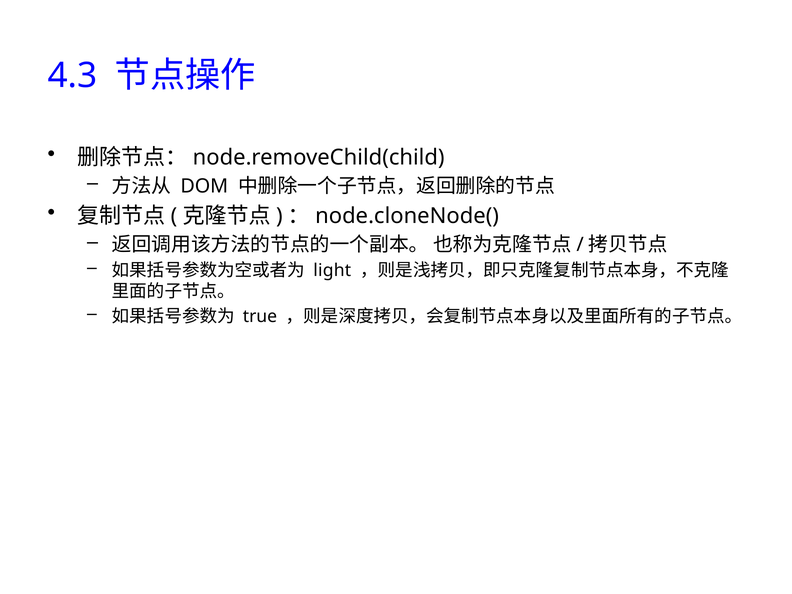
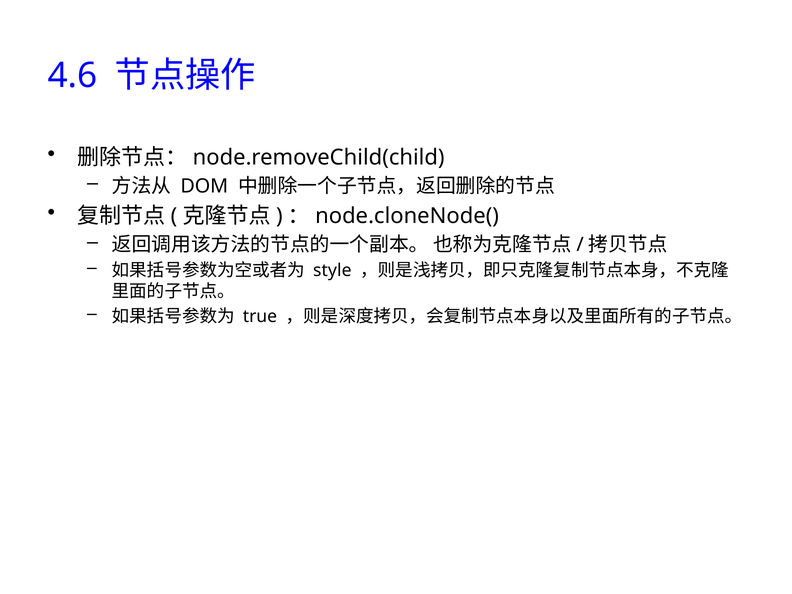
4.3: 4.3 -> 4.6 (72, 76)
light: light -> style (332, 271)
